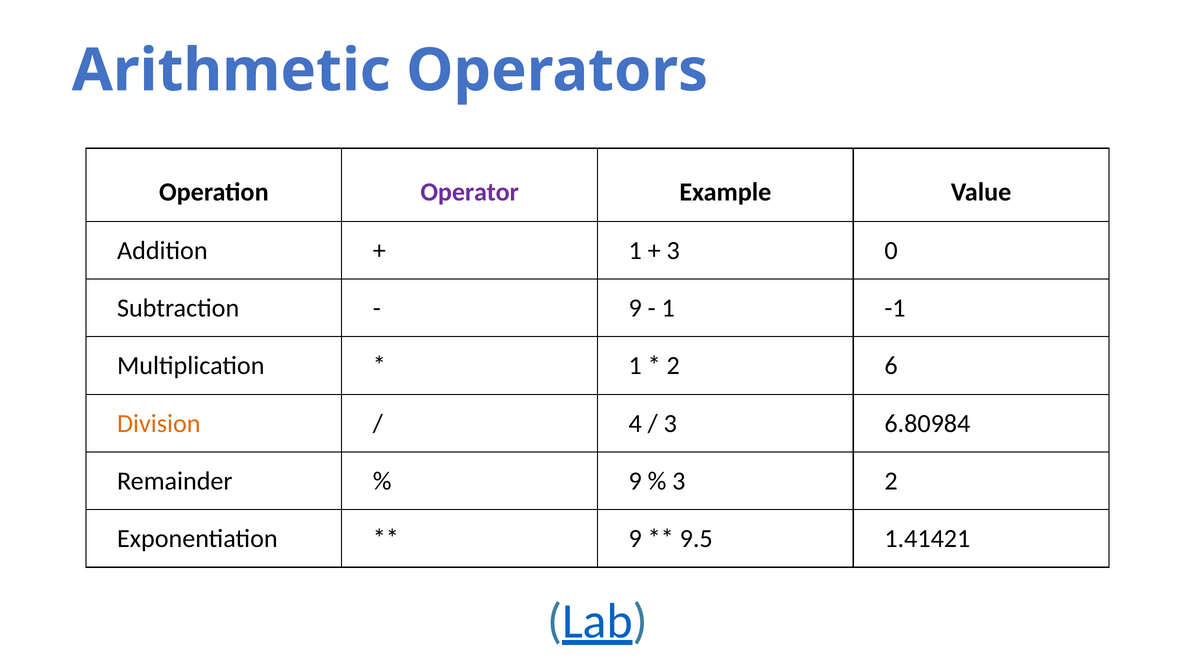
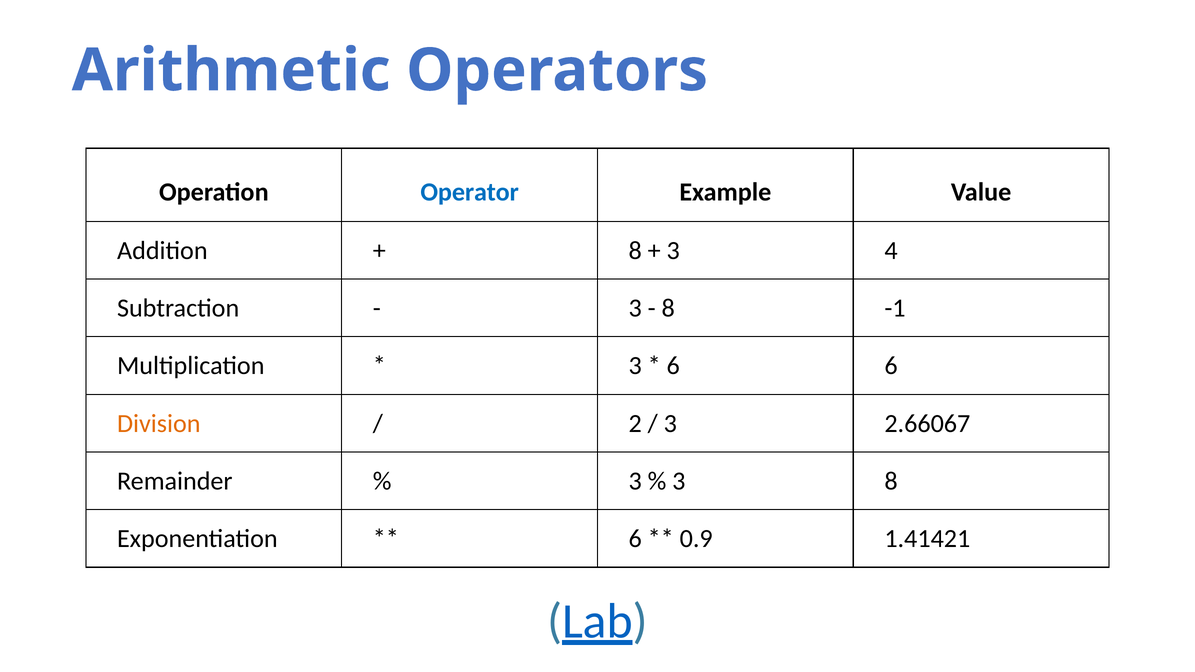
Operator colour: purple -> blue (470, 192)
1: 1 -> 8 (635, 251)
0: 0 -> 4 (891, 251)
9: 9 -> 3 (635, 308)
1: 1 -> 8 (668, 308)
1: 1 -> 3 (635, 366)
2: 2 -> 6 (673, 366)
4: 4 -> 2 (635, 424)
6.80984: 6.80984 -> 2.66067 (927, 424)
9: 9 -> 3 (635, 481)
3 2: 2 -> 8 (891, 481)
9: 9 -> 6 (635, 539)
9.5: 9.5 -> 0.9 (696, 539)
